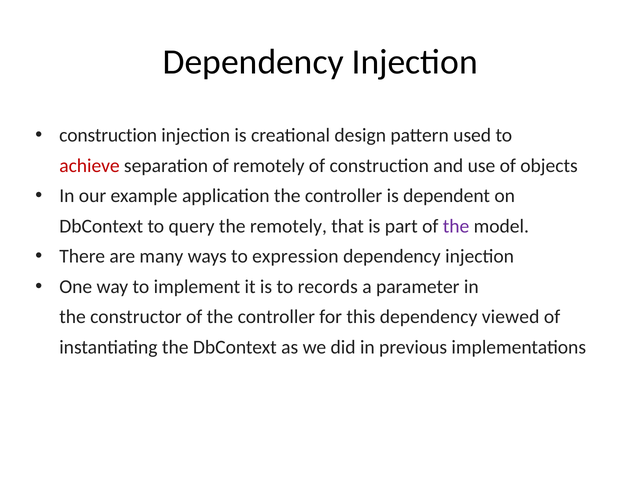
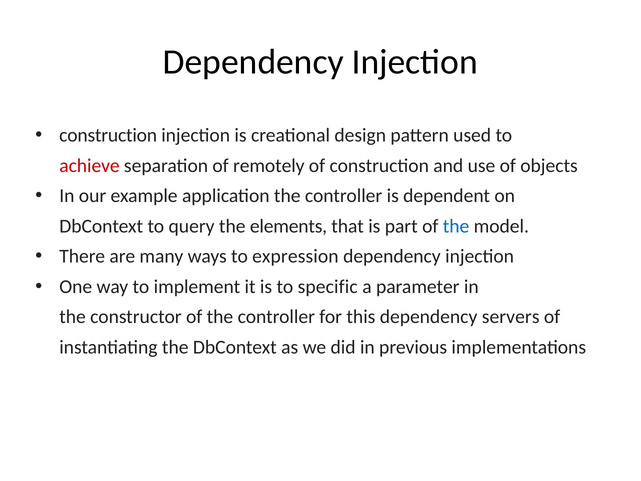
the remotely: remotely -> elements (289, 226)
the colour: purple -> blue (456, 226)
records: records -> specific (328, 287)
viewed: viewed -> servers (511, 317)
